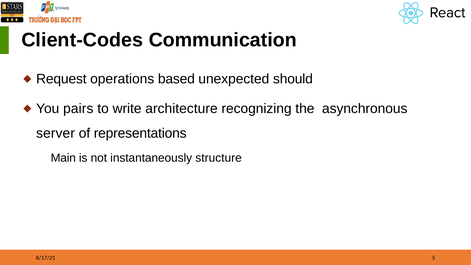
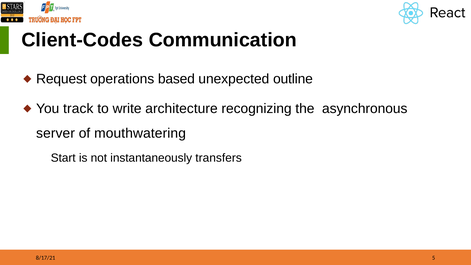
should: should -> outline (293, 79)
pairs: pairs -> track (78, 109)
representations: representations -> mouthwatering (140, 133)
Main: Main -> Start (63, 158)
structure: structure -> transfers (219, 158)
